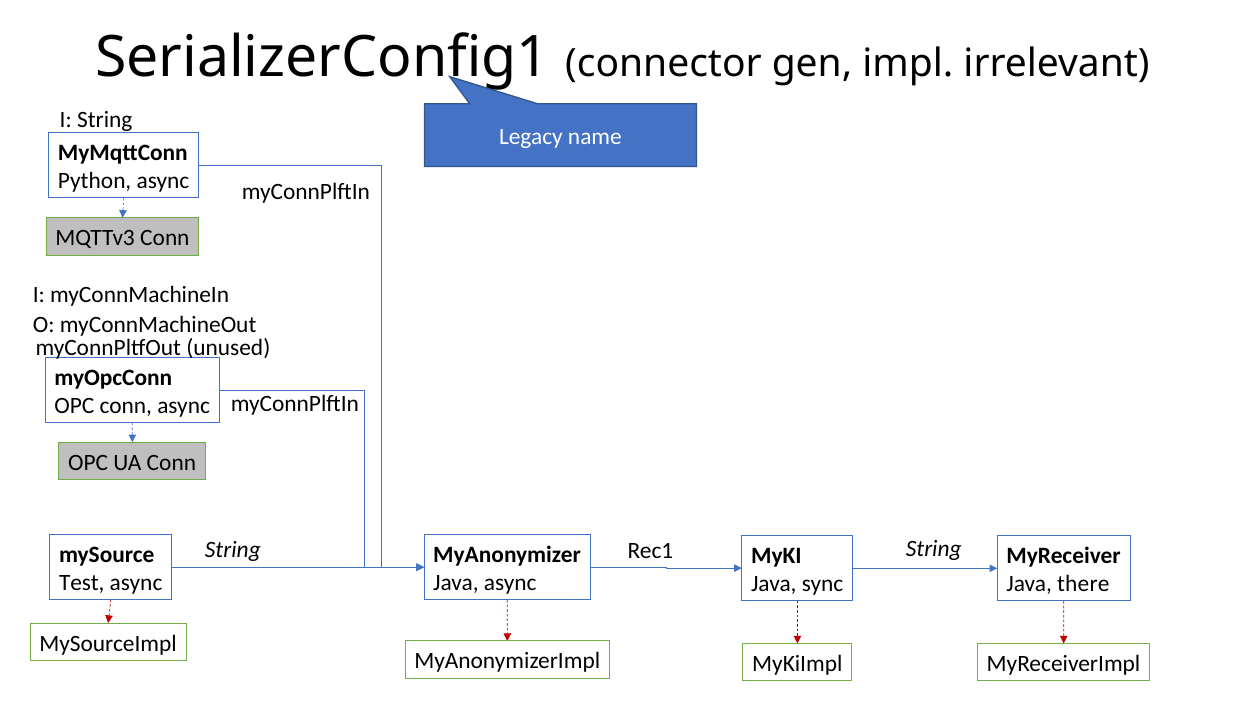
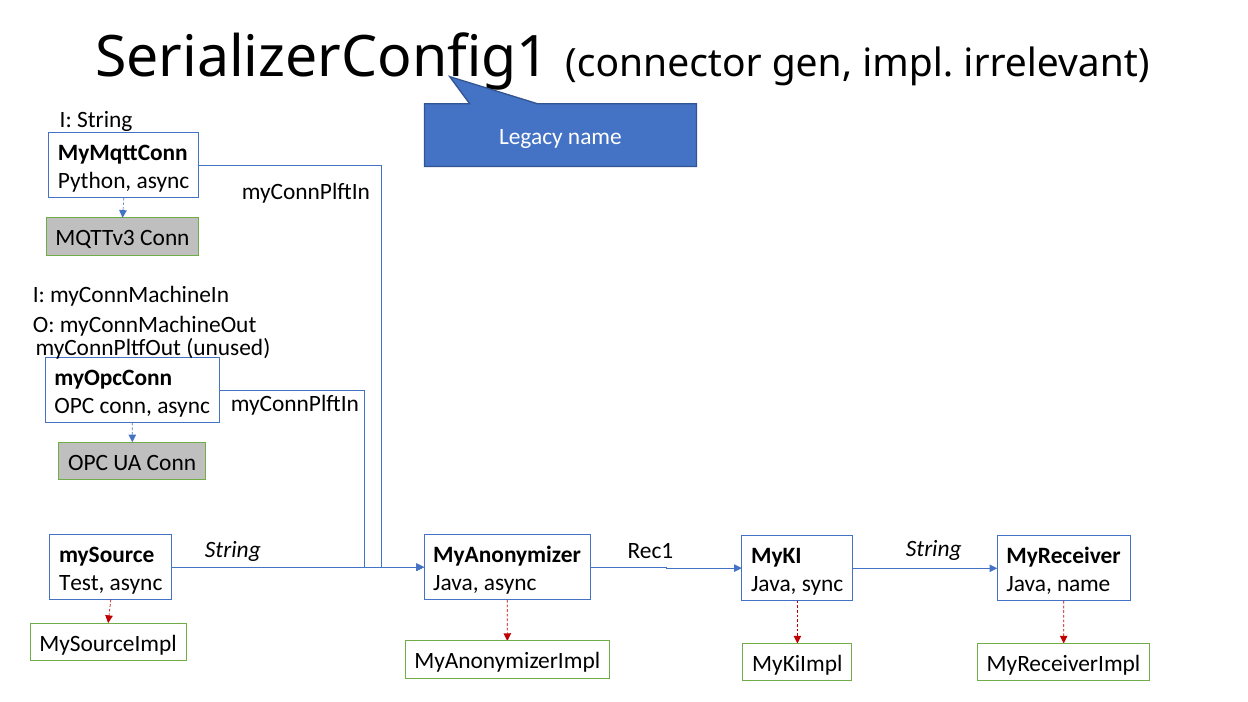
Java there: there -> name (1084, 584)
